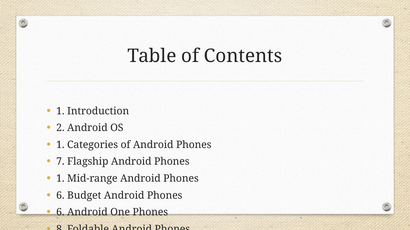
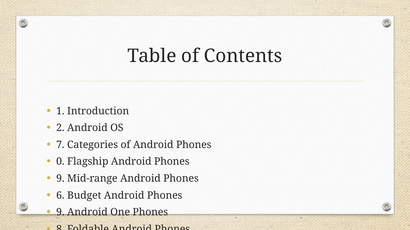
1: 1 -> 7 (60, 145)
7: 7 -> 0 (60, 162)
1: 1 -> 9 (60, 179)
6: 6 -> 9 (60, 213)
